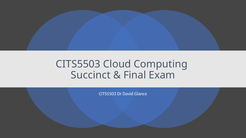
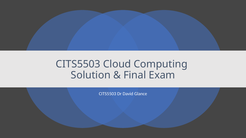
Succinct: Succinct -> Solution (91, 75)
